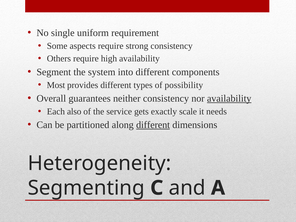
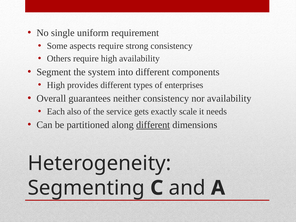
Most: Most -> High (56, 85)
possibility: possibility -> enterprises (184, 85)
availability underline: present -> none (229, 98)
